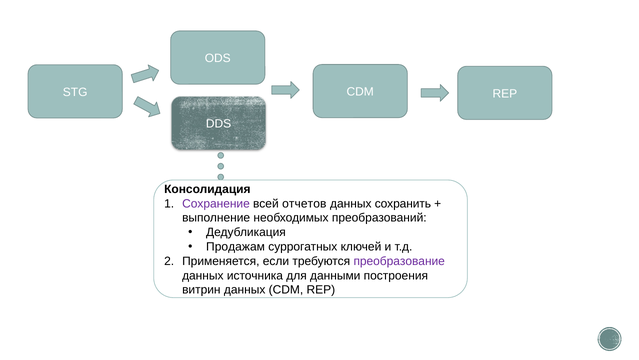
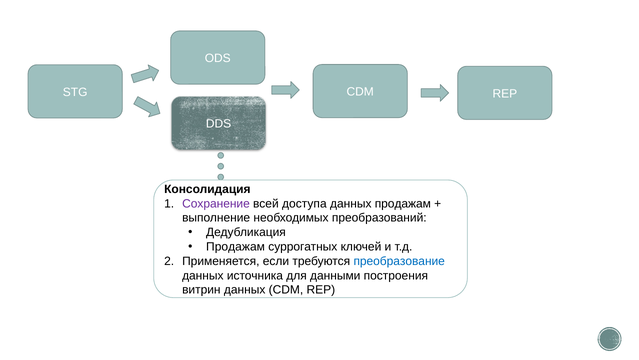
отчетов: отчетов -> доступа (304, 203)
данных сохранить: сохранить -> продажам (403, 203)
преобразование colour: purple -> blue (399, 261)
